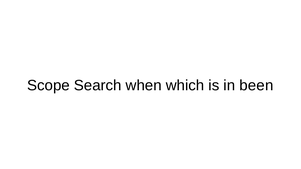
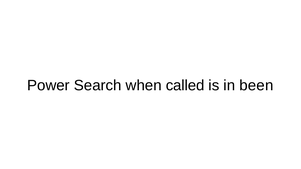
Scope: Scope -> Power (48, 86)
which: which -> called (185, 86)
